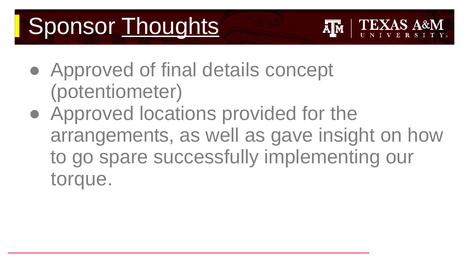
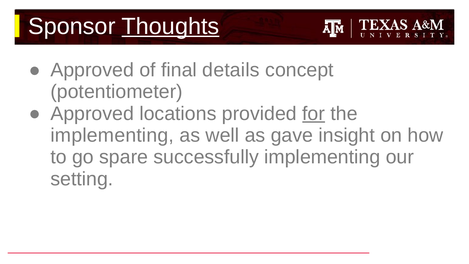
for underline: none -> present (314, 113)
arrangements: arrangements -> implementing (112, 135)
torque: torque -> setting (82, 179)
